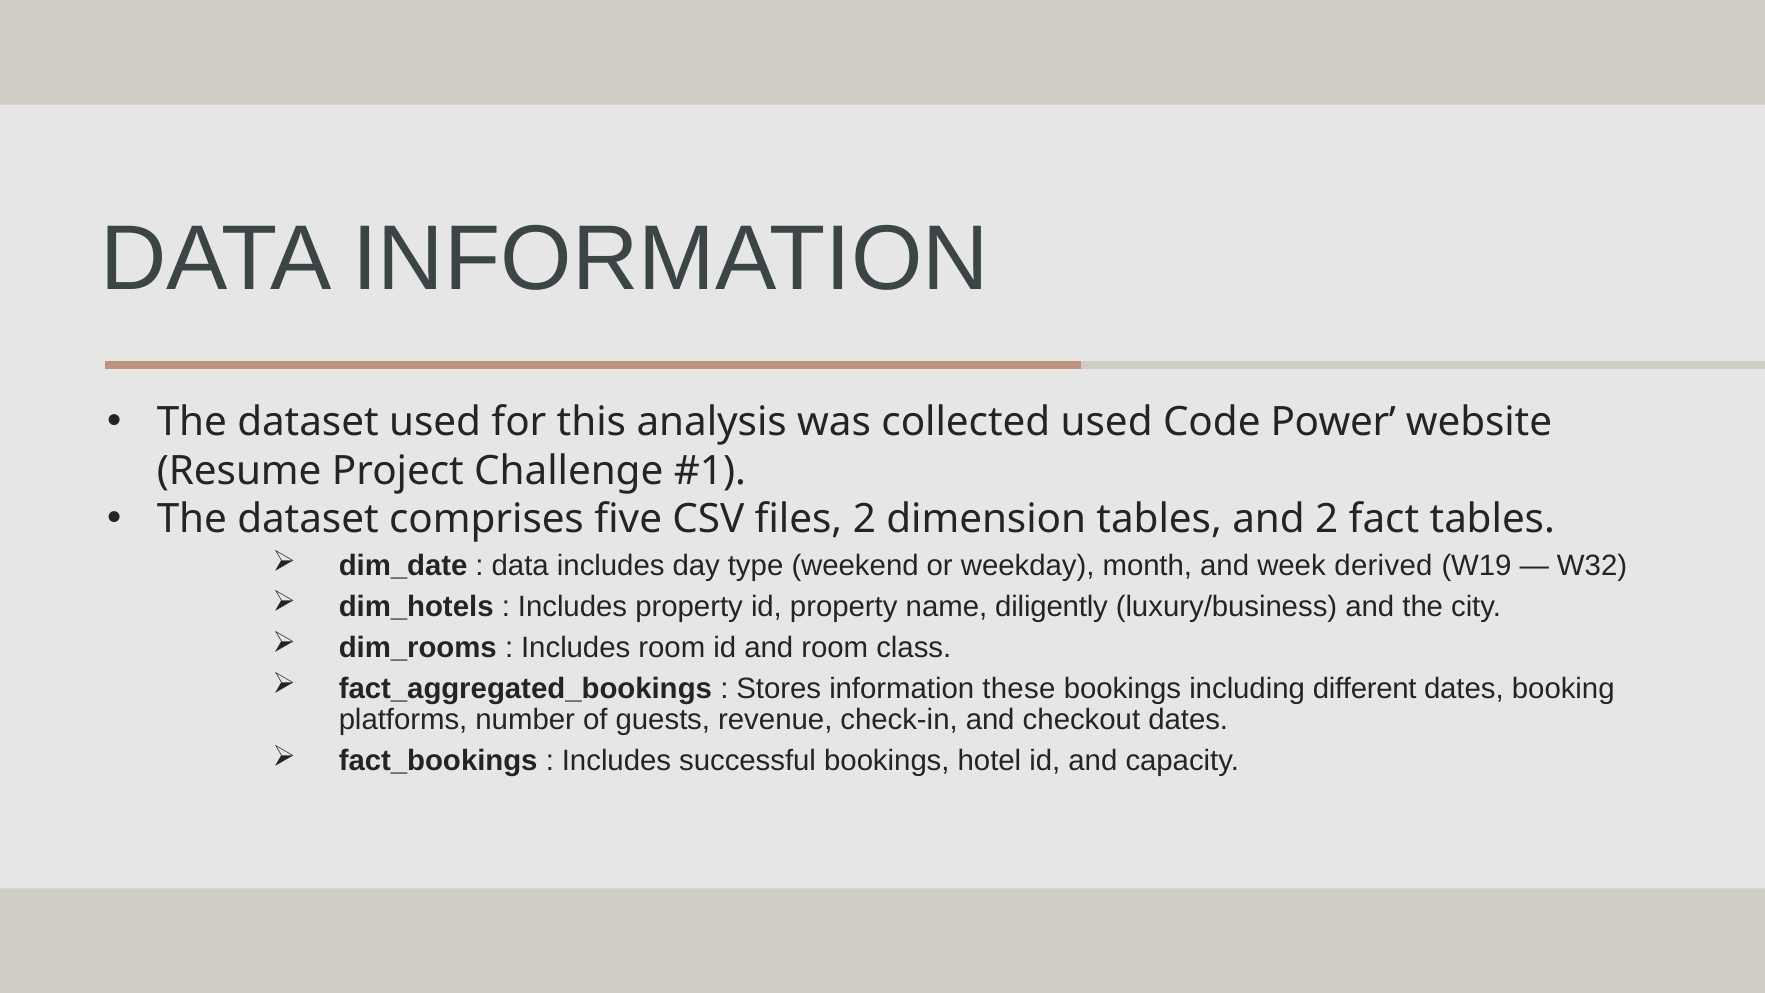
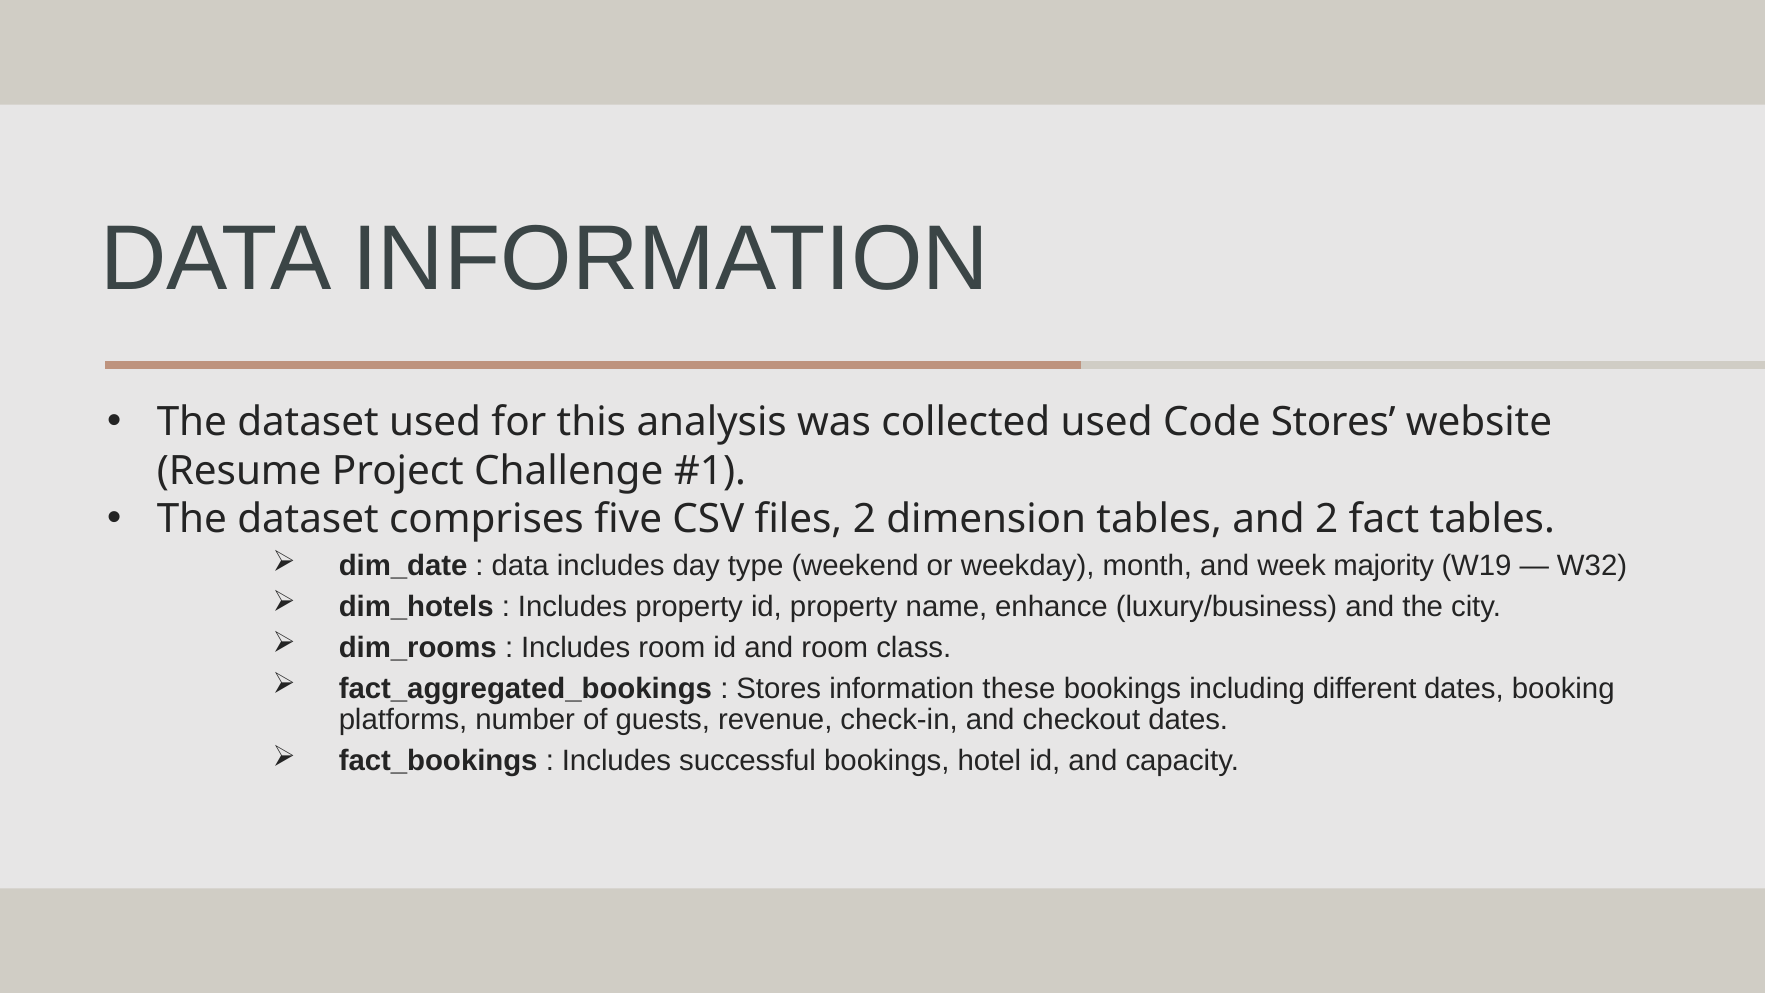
Code Power: Power -> Stores (1333, 422)
derived: derived -> majority (1384, 566)
diligently: diligently -> enhance (1051, 607)
